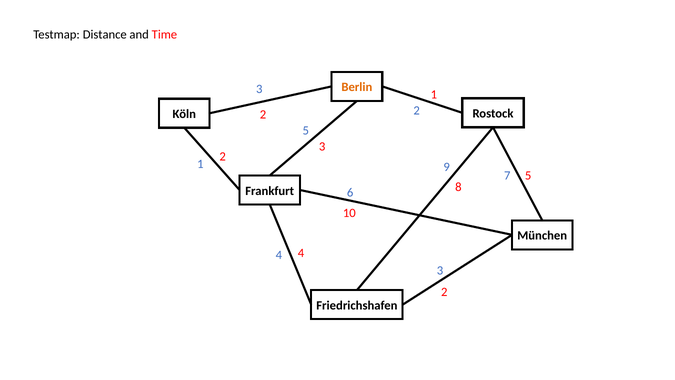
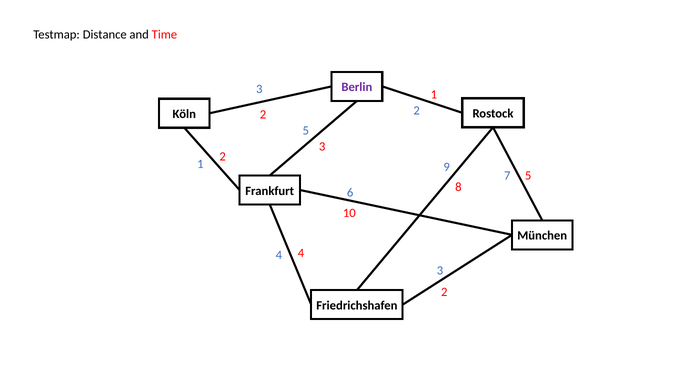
Berlin colour: orange -> purple (357, 87)
